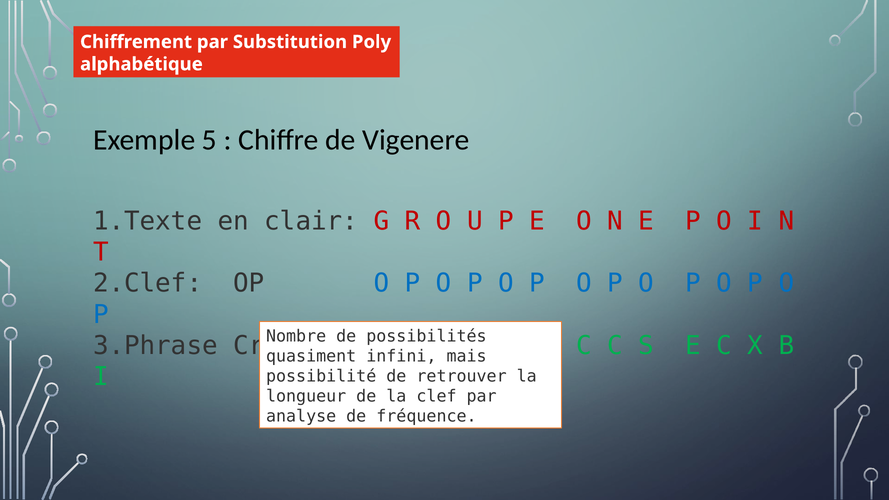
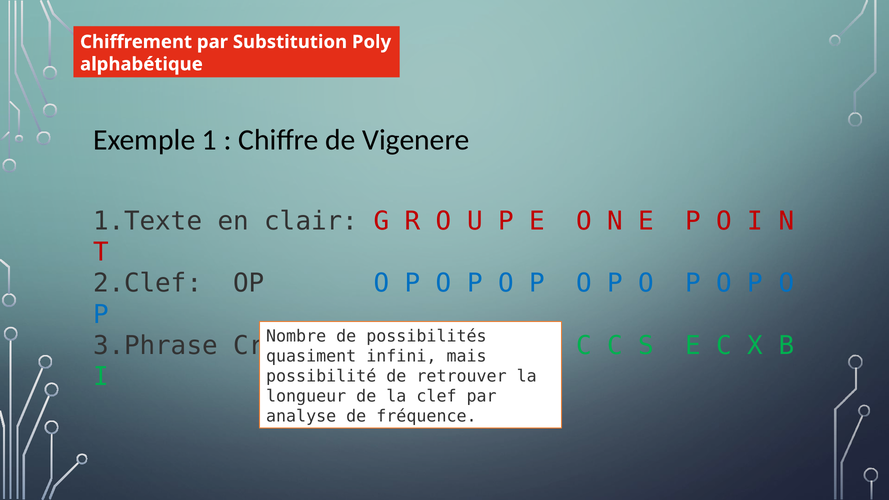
5: 5 -> 1 (209, 140)
